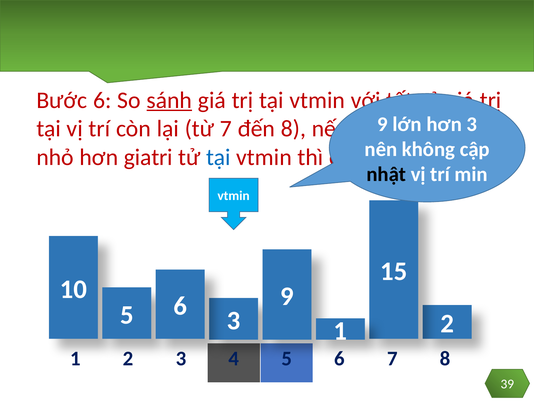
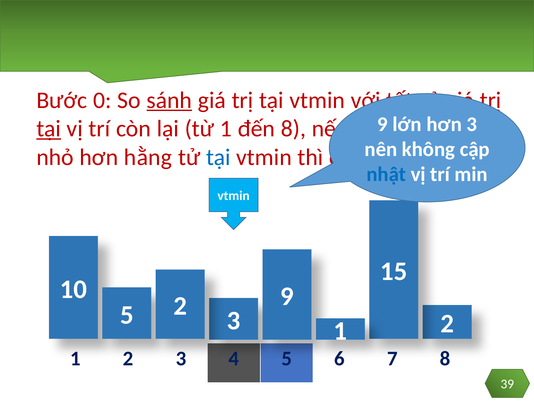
Bước 6: 6 -> 0 (102, 100)
tại underline: none -> present (49, 129)
từ 7: 7 -> 1 (226, 129)
giatri: giatri -> hằng (148, 157)
nhật colour: black -> blue (386, 174)
6: 6 -> 2 (180, 306)
